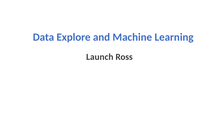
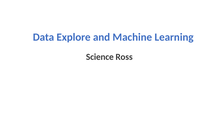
Launch: Launch -> Science (100, 57)
